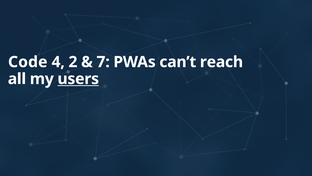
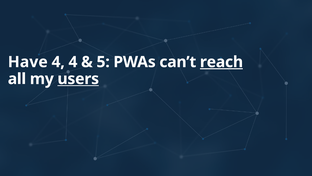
Code: Code -> Have (28, 62)
4 2: 2 -> 4 (73, 62)
7: 7 -> 5 (103, 62)
reach underline: none -> present (221, 62)
